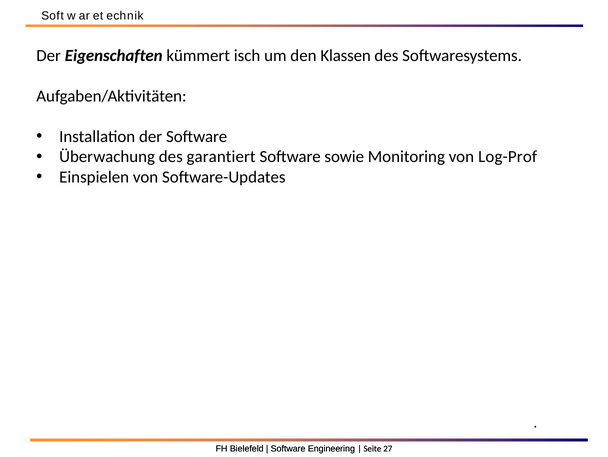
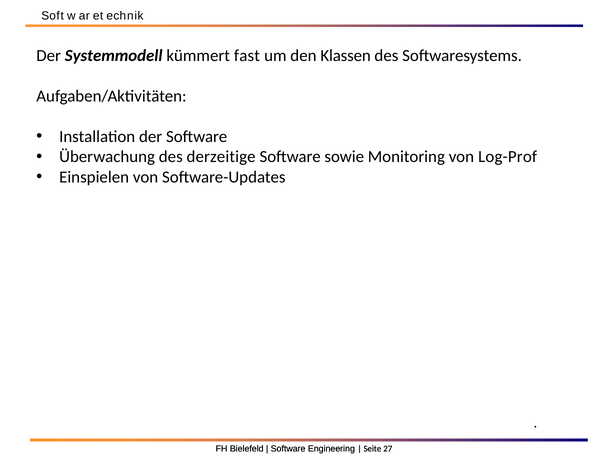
Eigenschaften: Eigenschaften -> Systemmodell (114, 55)
isch: isch -> fast (247, 55)
garantiert: garantiert -> derzeitige (221, 157)
